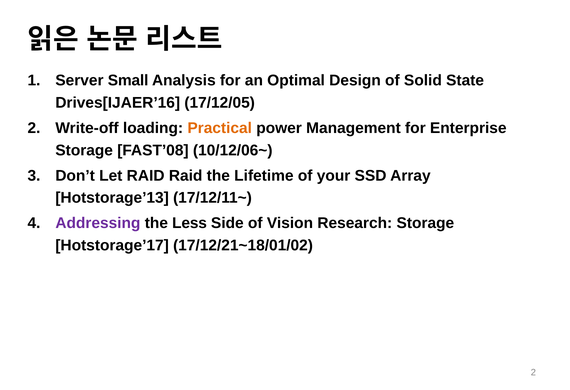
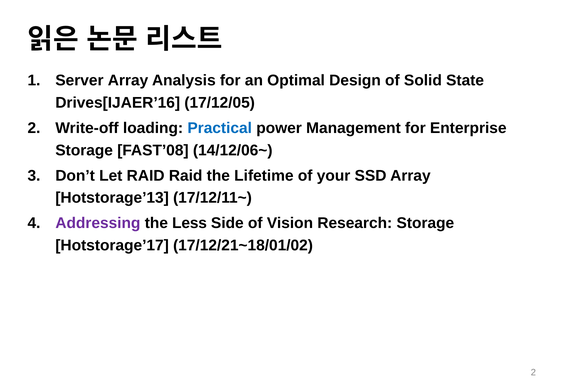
Server Small: Small -> Array (128, 80)
Practical colour: orange -> blue (220, 128)
10/12/06~: 10/12/06~ -> 14/12/06~ (233, 150)
